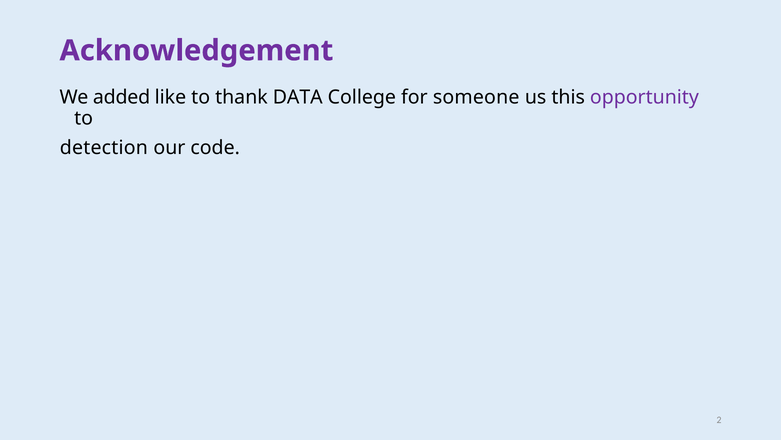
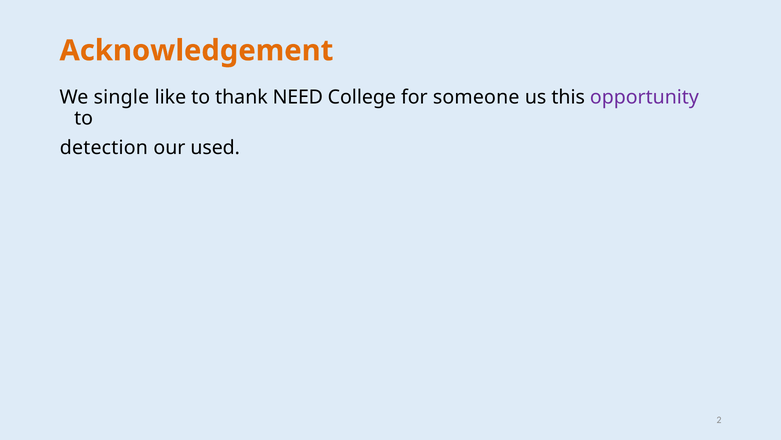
Acknowledgement colour: purple -> orange (196, 51)
added: added -> single (121, 97)
DATA: DATA -> NEED (298, 97)
code: code -> used (215, 147)
